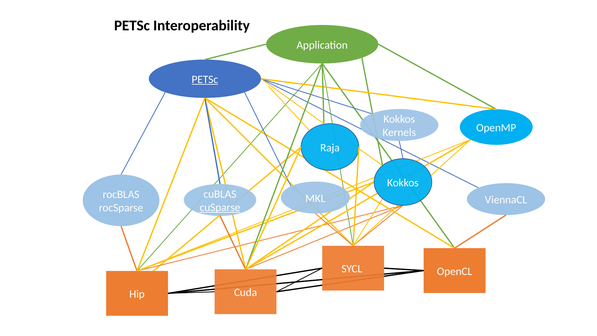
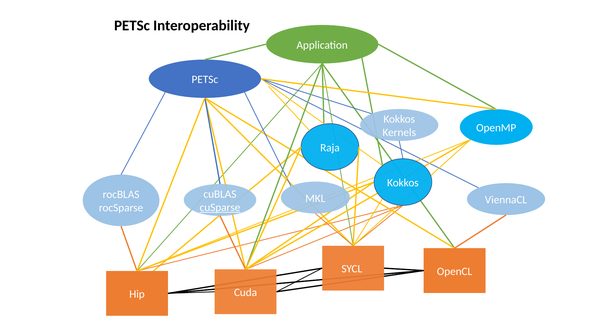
PETSc underline: present -> none (205, 79)
